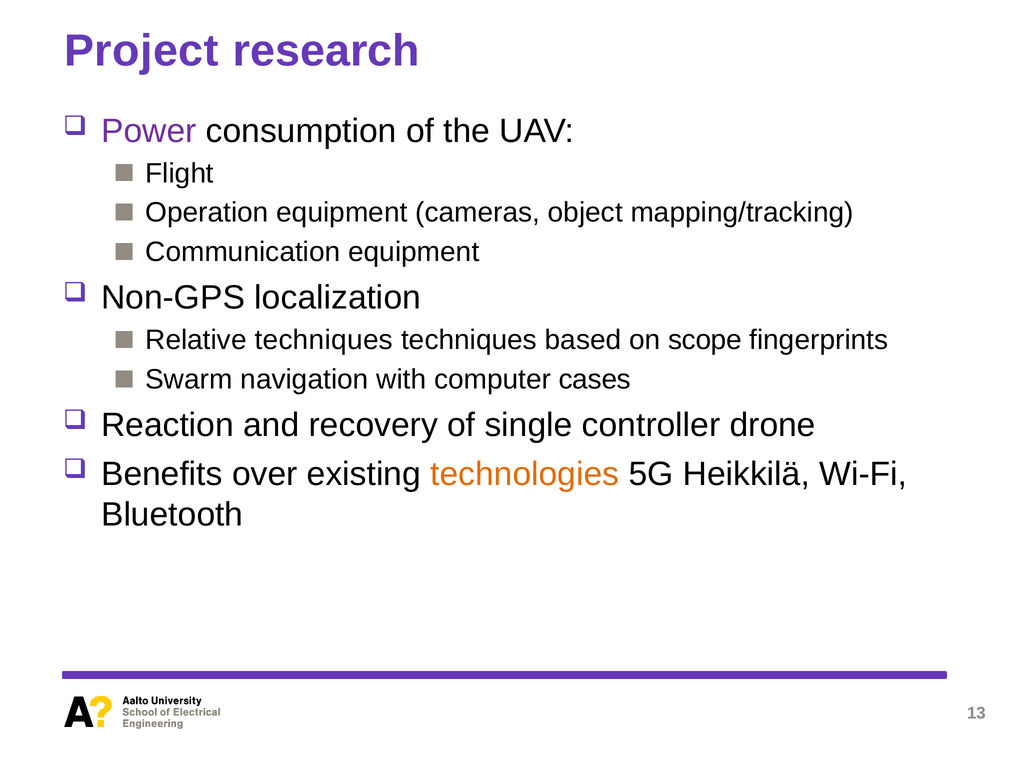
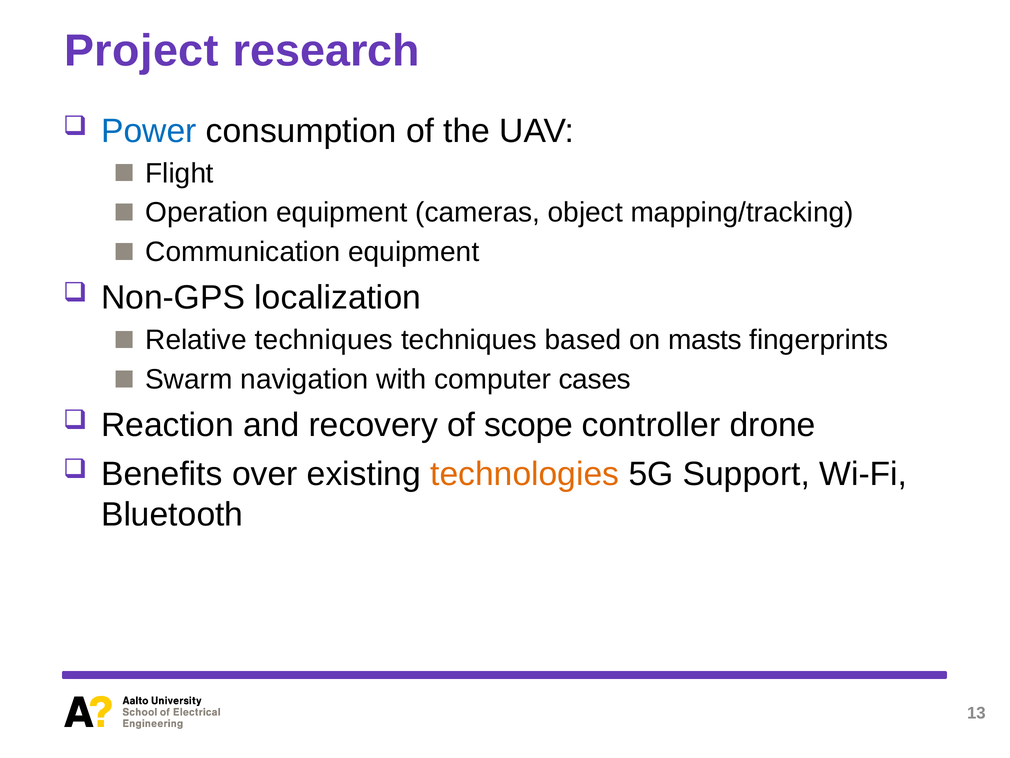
Power colour: purple -> blue (149, 131)
scope: scope -> masts (705, 340)
single: single -> scope (529, 425)
Heikkilä: Heikkilä -> Support (746, 474)
